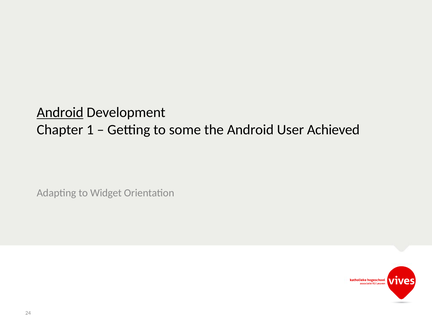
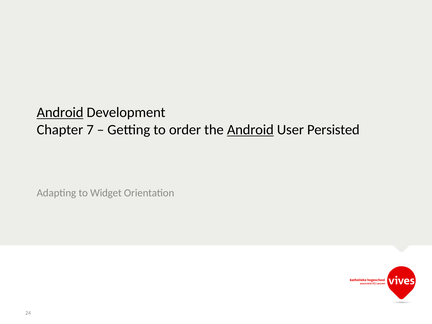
1: 1 -> 7 (90, 130)
some: some -> order (185, 130)
Android underline: none -> present (250, 130)
Achieved: Achieved -> Persisted (333, 130)
